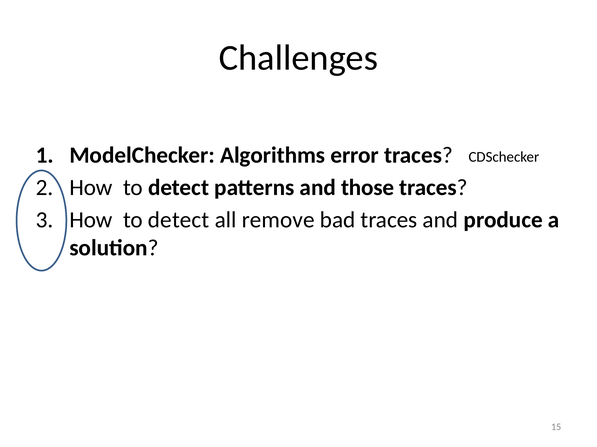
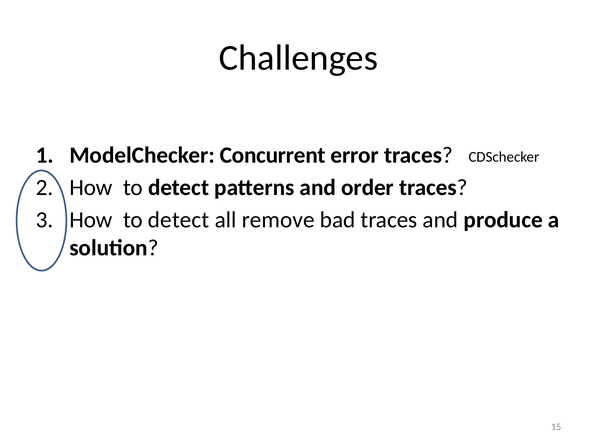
Algorithms: Algorithms -> Concurrent (273, 155)
those: those -> order (368, 188)
